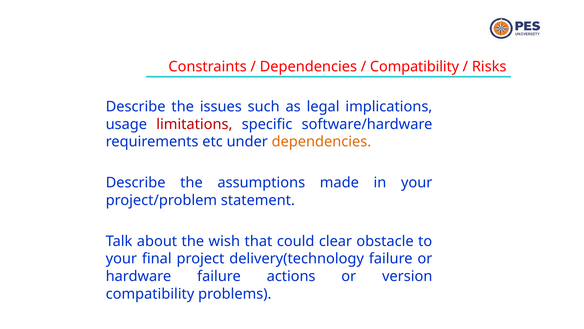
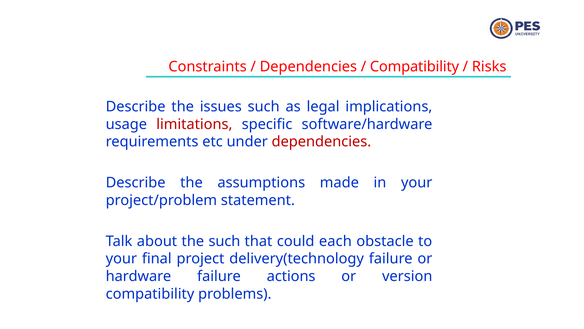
dependencies colour: orange -> red (321, 142)
the wish: wish -> such (224, 241)
clear: clear -> each (335, 241)
